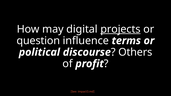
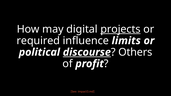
question: question -> required (38, 41)
terms: terms -> limits (126, 41)
discourse underline: none -> present (87, 52)
